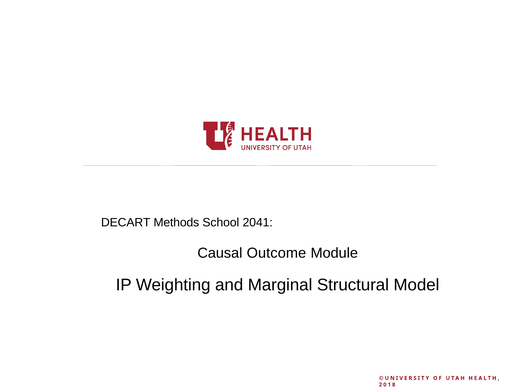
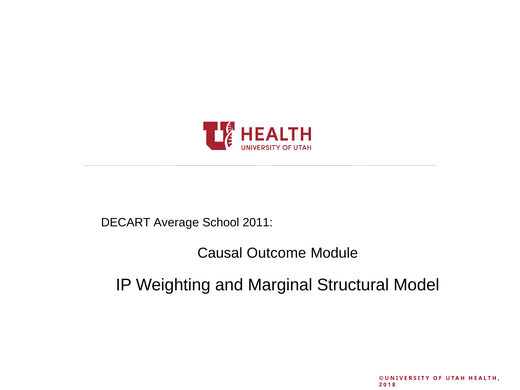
Methods: Methods -> Average (176, 222)
2041: 2041 -> 2011 (258, 222)
